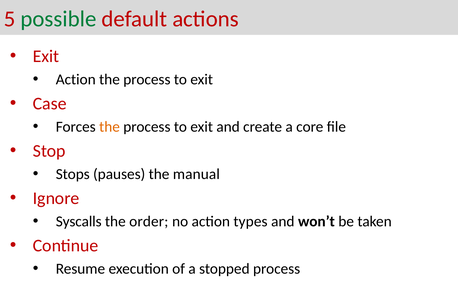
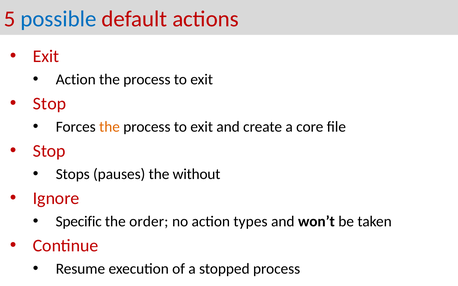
possible colour: green -> blue (58, 19)
Case: Case -> Stop (50, 104)
manual: manual -> without (196, 174)
Syscalls: Syscalls -> Specific (79, 222)
